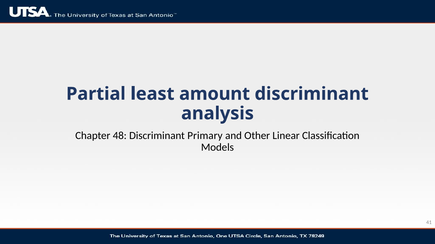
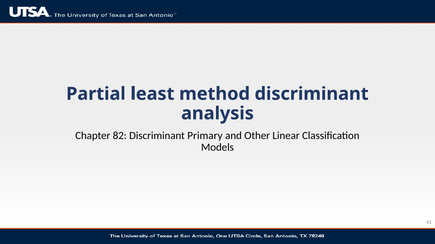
amount: amount -> method (215, 94)
48: 48 -> 82 (120, 136)
